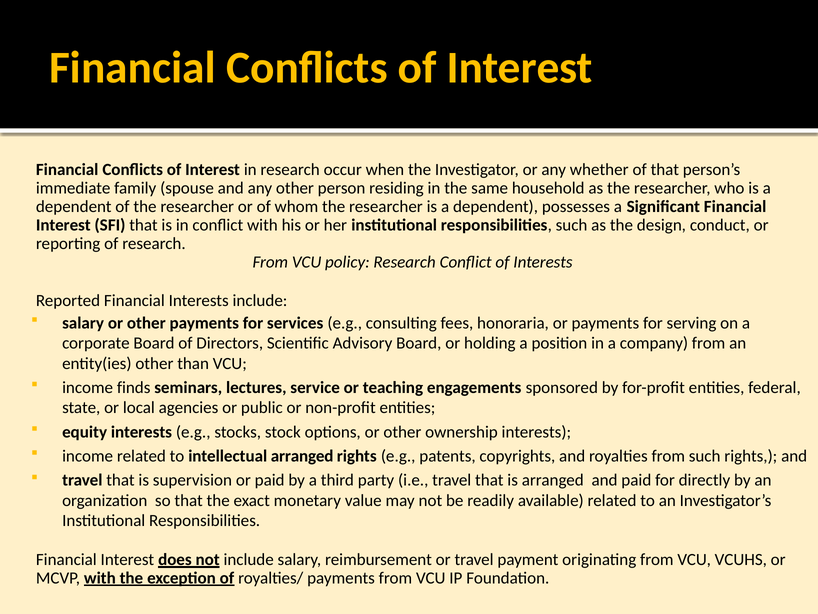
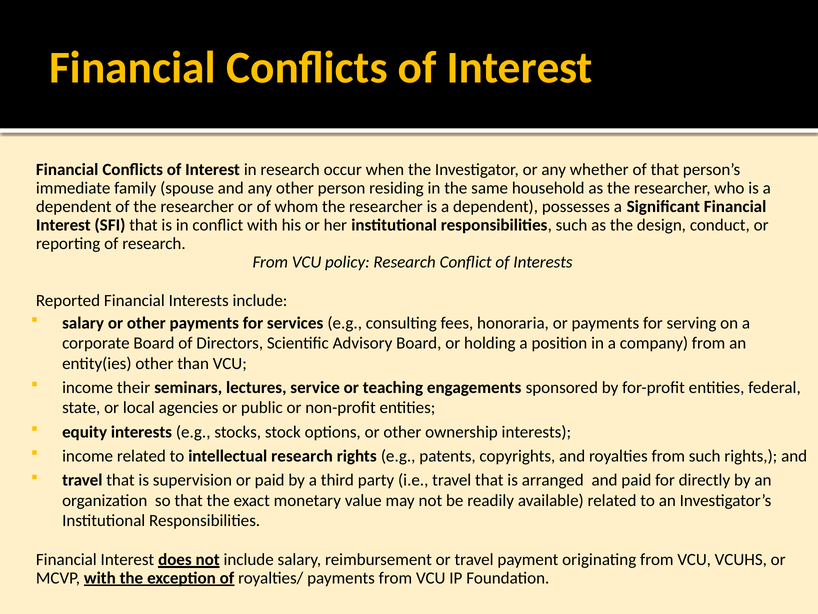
finds: finds -> their (134, 387)
intellectual arranged: arranged -> research (302, 456)
